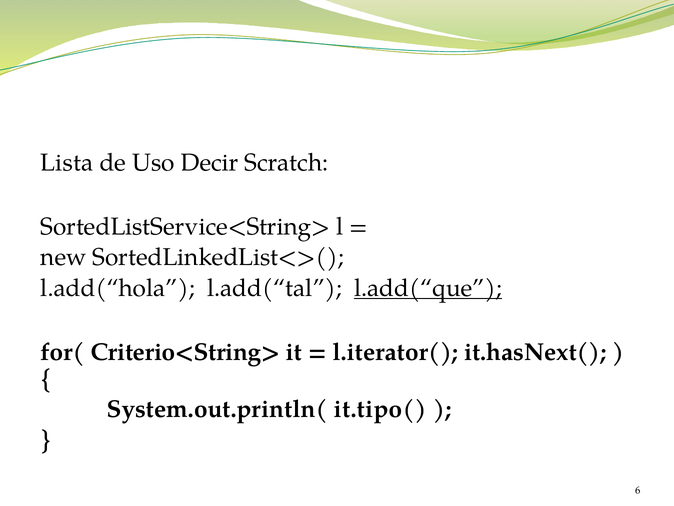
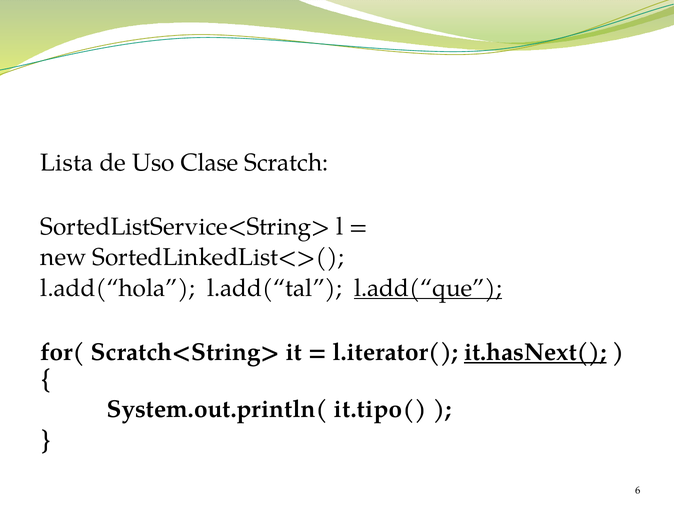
Decir: Decir -> Clase (210, 162)
Criterio<String>: Criterio<String> -> Scratch<String> (185, 352)
it.hasNext( underline: none -> present (535, 352)
